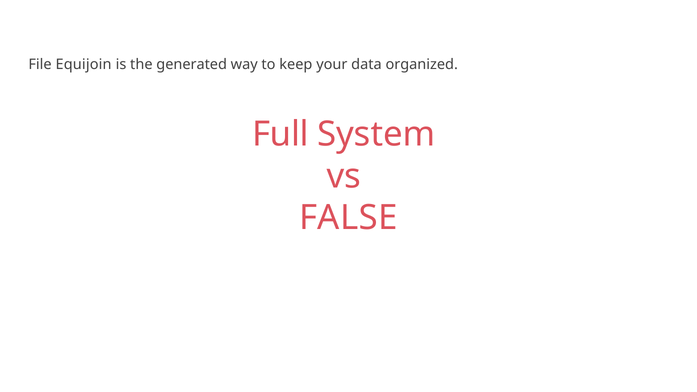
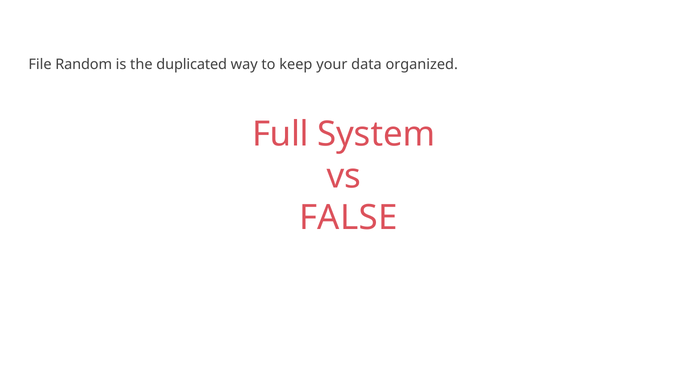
Equijoin: Equijoin -> Random (84, 64)
generated: generated -> duplicated (192, 64)
